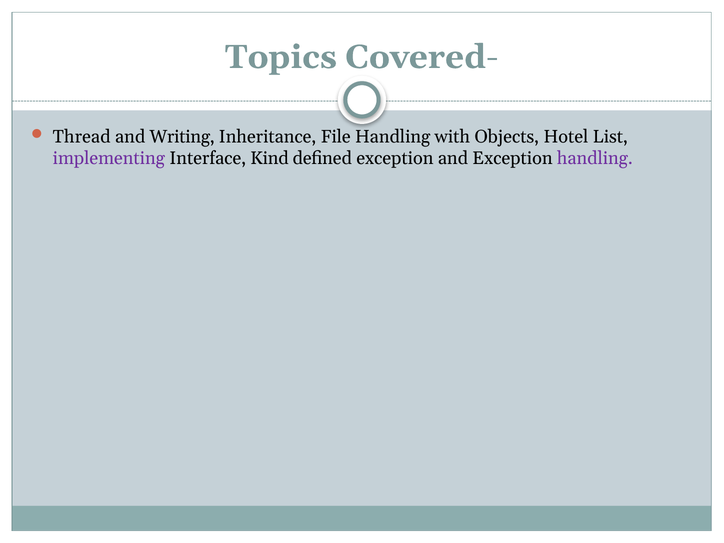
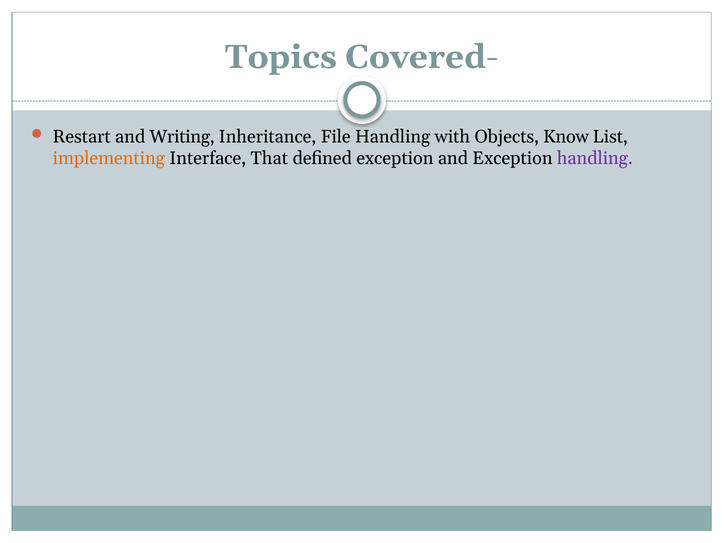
Thread: Thread -> Restart (82, 137)
Hotel: Hotel -> Know (566, 137)
implementing colour: purple -> orange (109, 158)
Kind: Kind -> That (269, 158)
